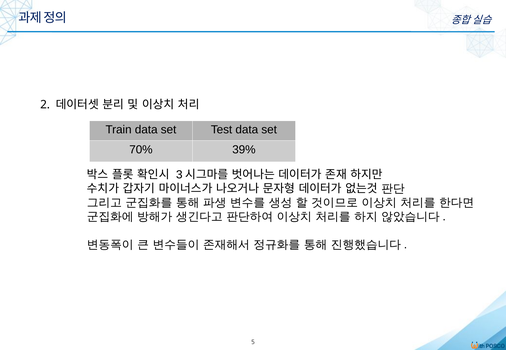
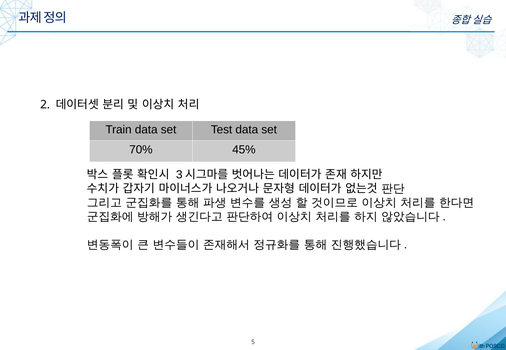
39%: 39% -> 45% (244, 150)
